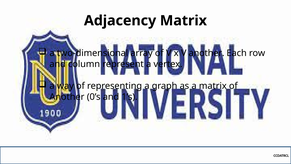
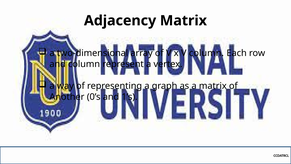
V another: another -> column (206, 53)
